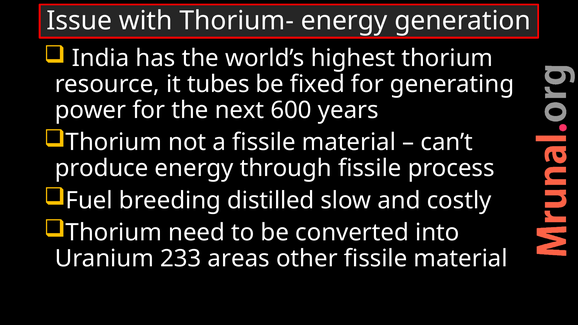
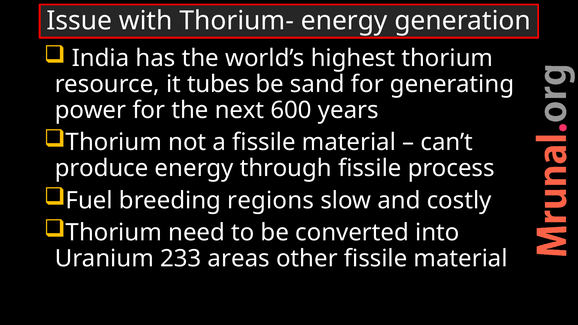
fixed: fixed -> sand (317, 84)
distilled: distilled -> regions (271, 200)
